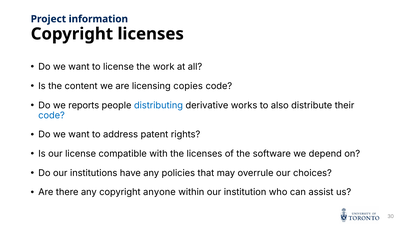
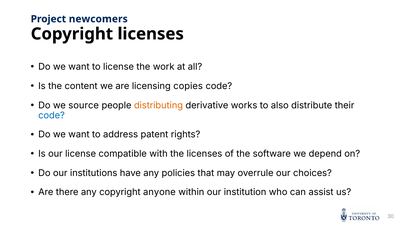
information: information -> newcomers (98, 19)
reports: reports -> source (84, 105)
distributing colour: blue -> orange (158, 105)
